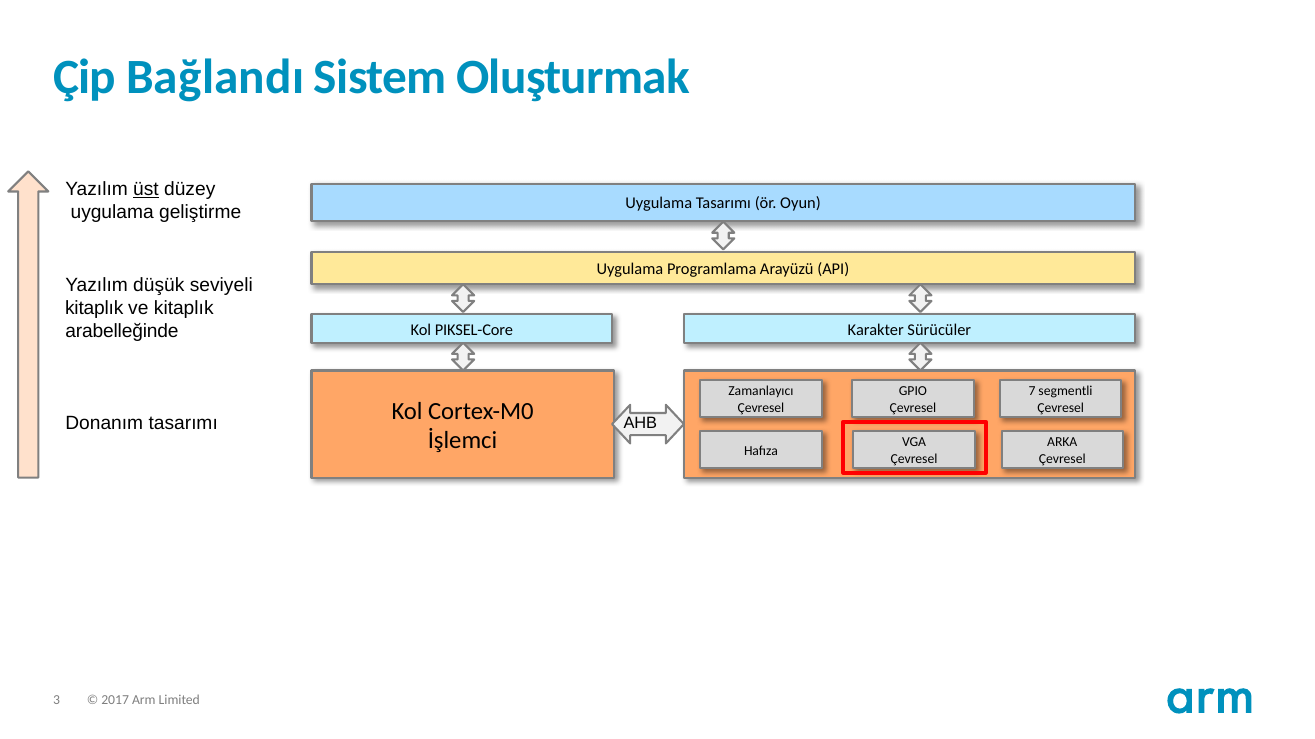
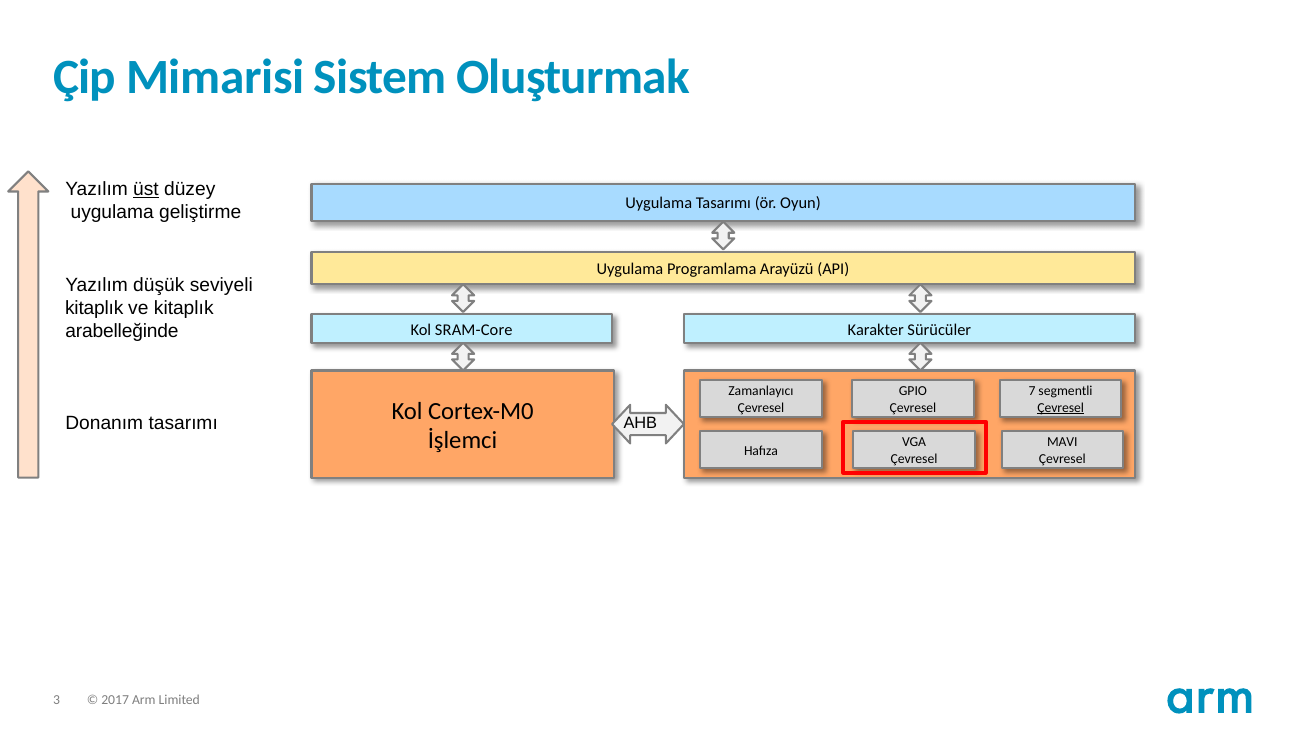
Bağlandı: Bağlandı -> Mimarisi (215, 77)
PIKSEL-Core: PIKSEL-Core -> SRAM-Core (474, 330)
Çevresel underline: none -> present (1061, 408)
ARKA: ARKA -> MAVI (1062, 443)
